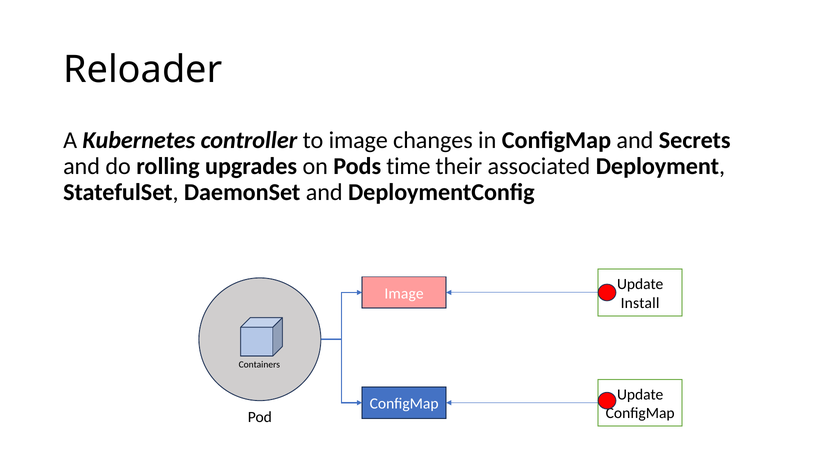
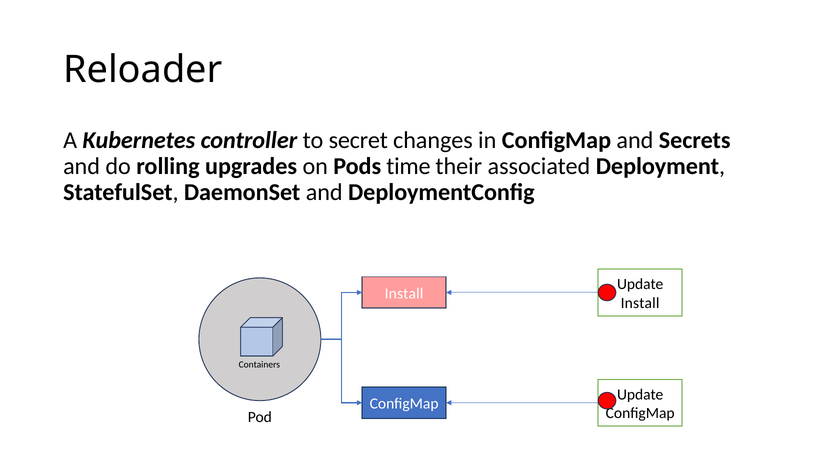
to image: image -> secret (358, 140)
Image: Image -> Install (404, 293)
